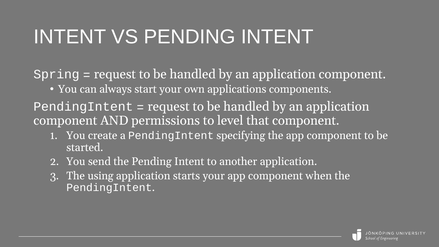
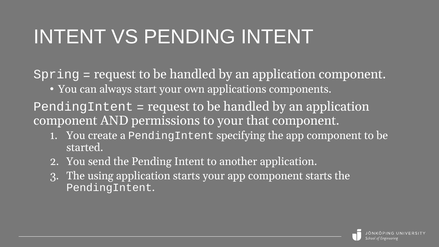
to level: level -> your (230, 121)
component when: when -> starts (319, 176)
